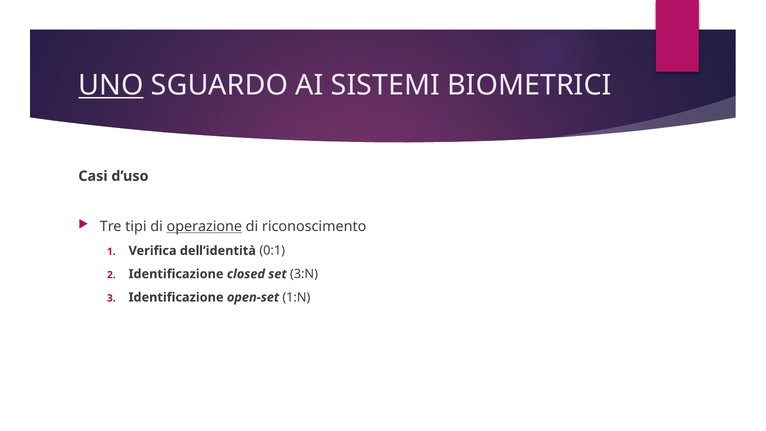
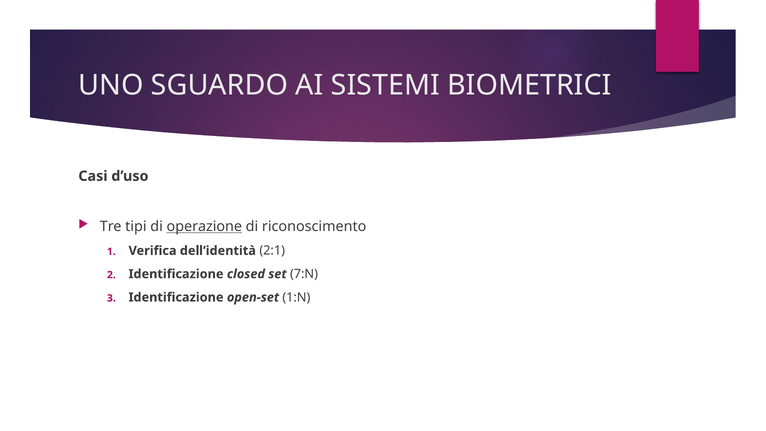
UNO underline: present -> none (111, 85)
0:1: 0:1 -> 2:1 (272, 251)
3:N: 3:N -> 7:N (304, 274)
